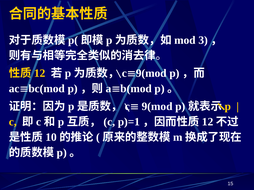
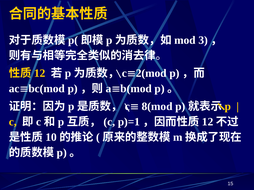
9(mod: 9(mod -> 2(mod (151, 73)
9(mod: 9(mod -> 8(mod (157, 107)
